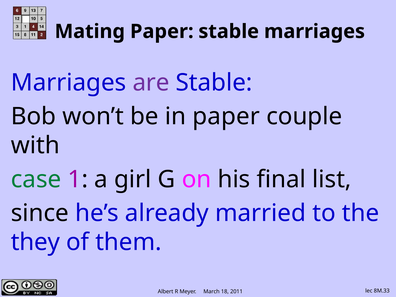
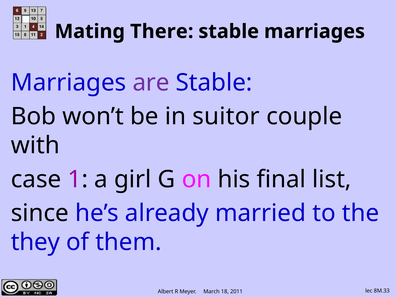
Mating Paper: Paper -> There (162, 31)
in paper: paper -> suitor (226, 116)
case colour: green -> black (36, 179)
